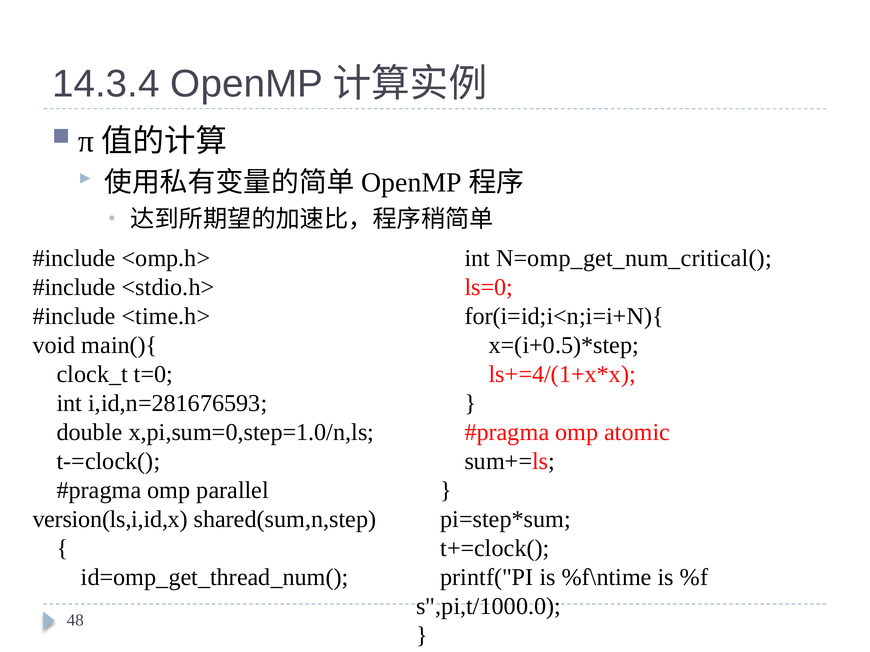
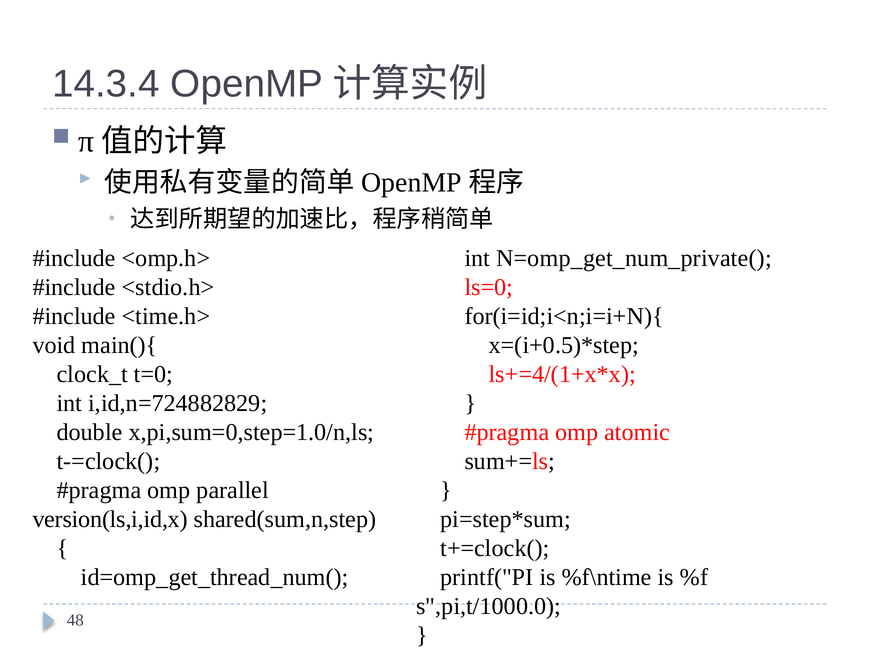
N=omp_get_num_critical(: N=omp_get_num_critical( -> N=omp_get_num_private( (634, 259)
i,id,n=281676593: i,id,n=281676593 -> i,id,n=724882829 (178, 404)
